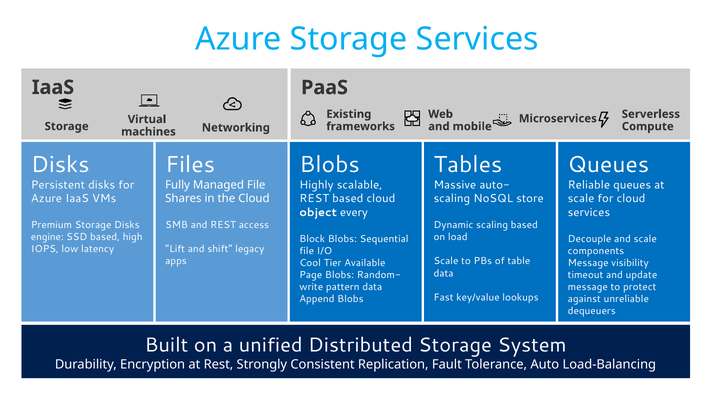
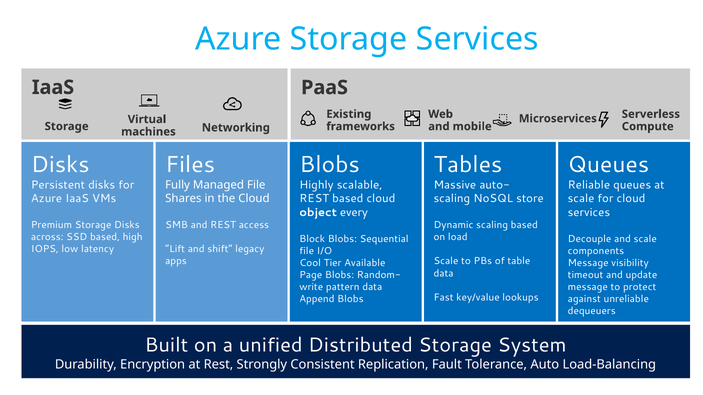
engine: engine -> across (47, 237)
